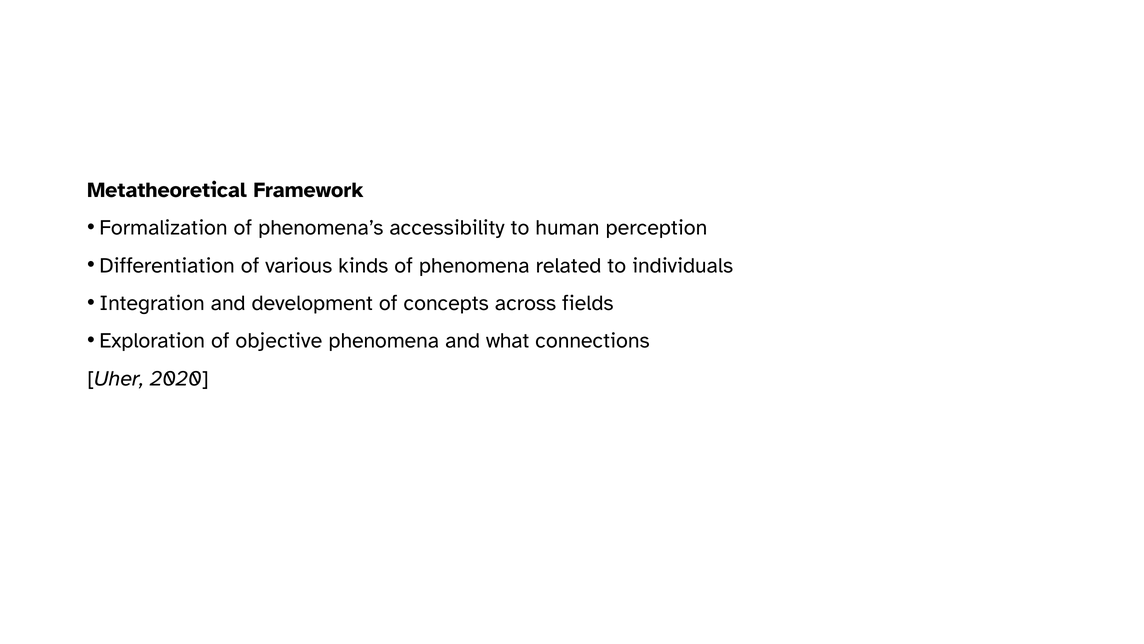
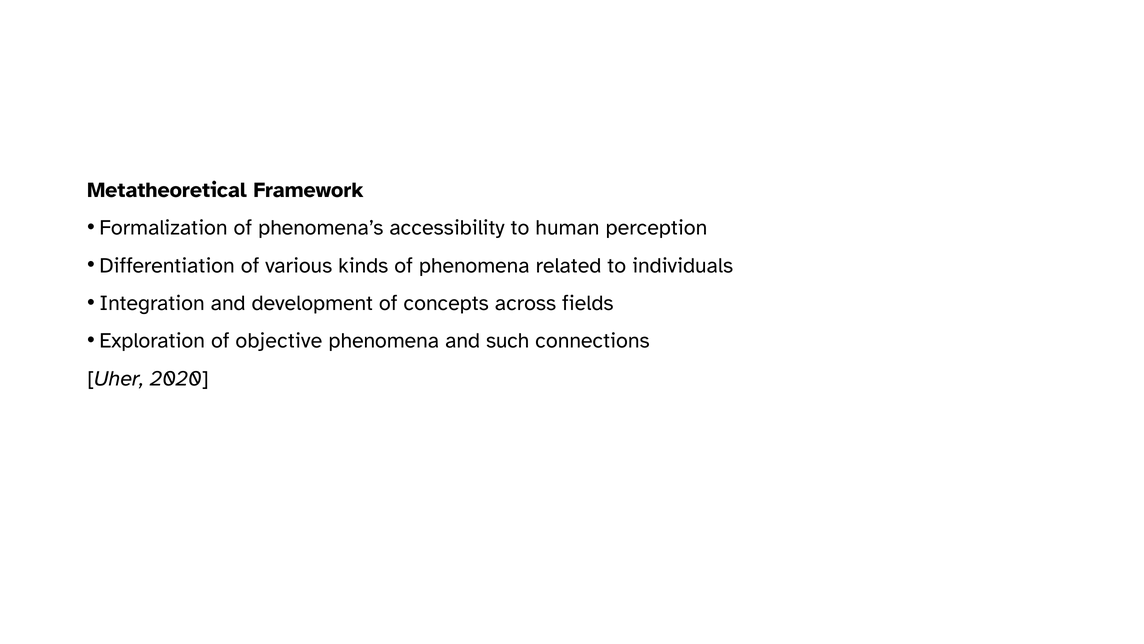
what: what -> such (508, 341)
